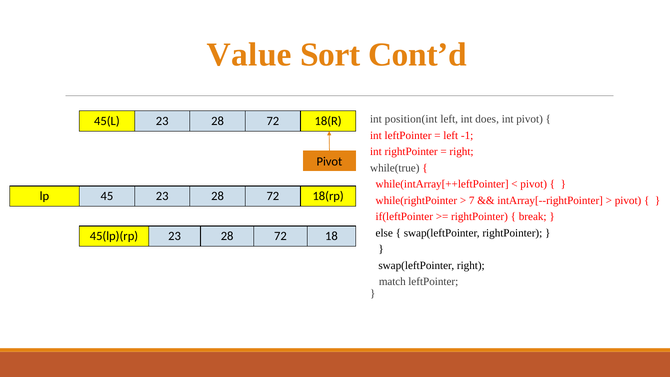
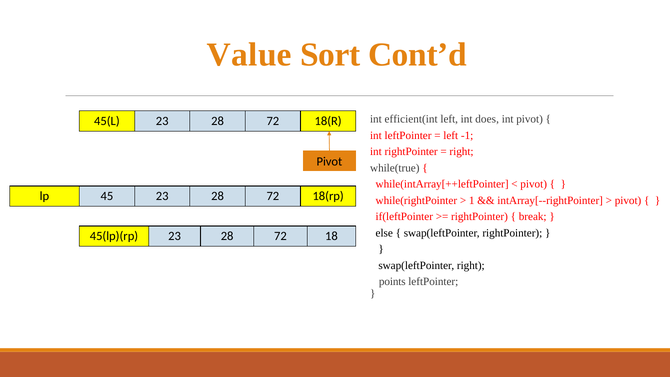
position(int: position(int -> efficient(int (411, 119)
7: 7 -> 1 (472, 200)
match: match -> points (392, 282)
